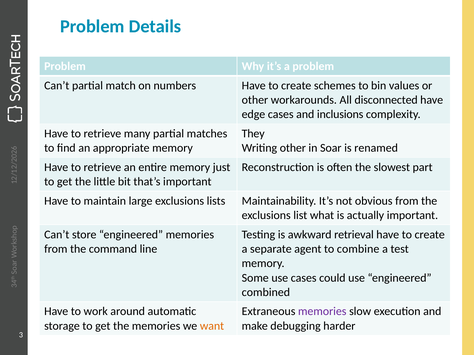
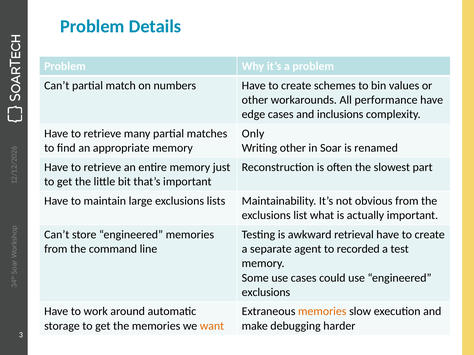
disconnected: disconnected -> performance (386, 100)
They: They -> Only (253, 134)
combine: combine -> recorded (358, 249)
combined: combined -> exclusions (266, 293)
memories colour: purple -> orange (322, 312)
